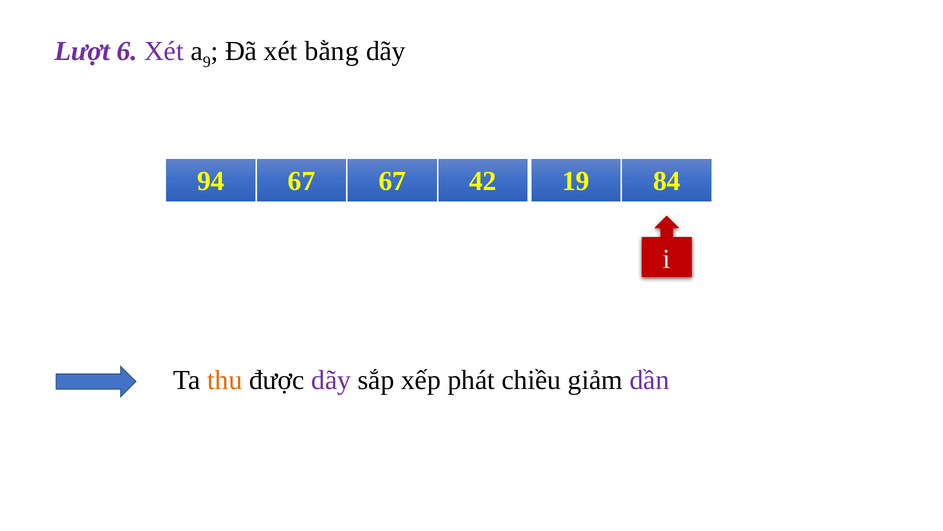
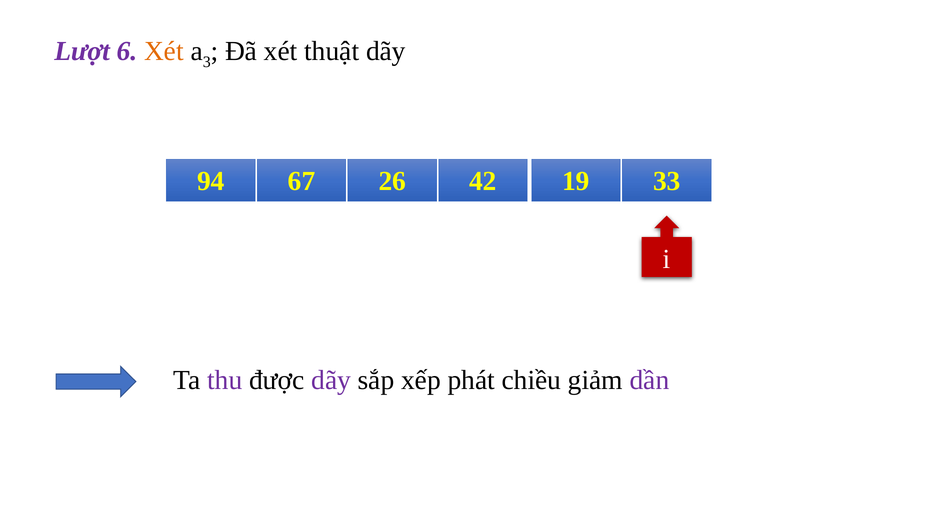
Xét colour: purple -> orange (164, 51)
9: 9 -> 3 (207, 62)
bằng: bằng -> thuật (332, 51)
67 67: 67 -> 26 (392, 181)
84: 84 -> 33 (667, 181)
thu colour: orange -> purple (225, 380)
